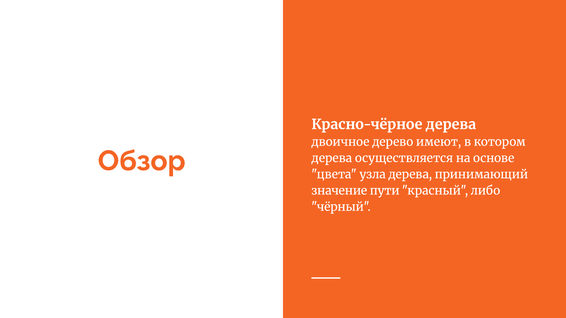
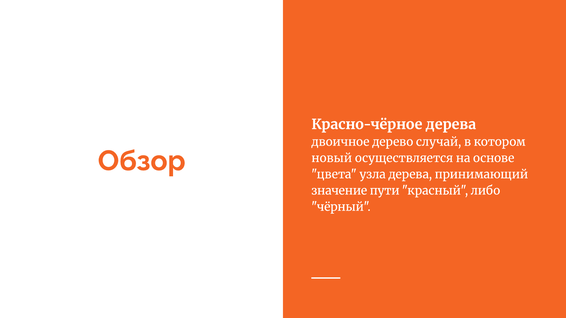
имеют: имеют -> случай (439, 142)
дерева: дерева -> новый (332, 158)
